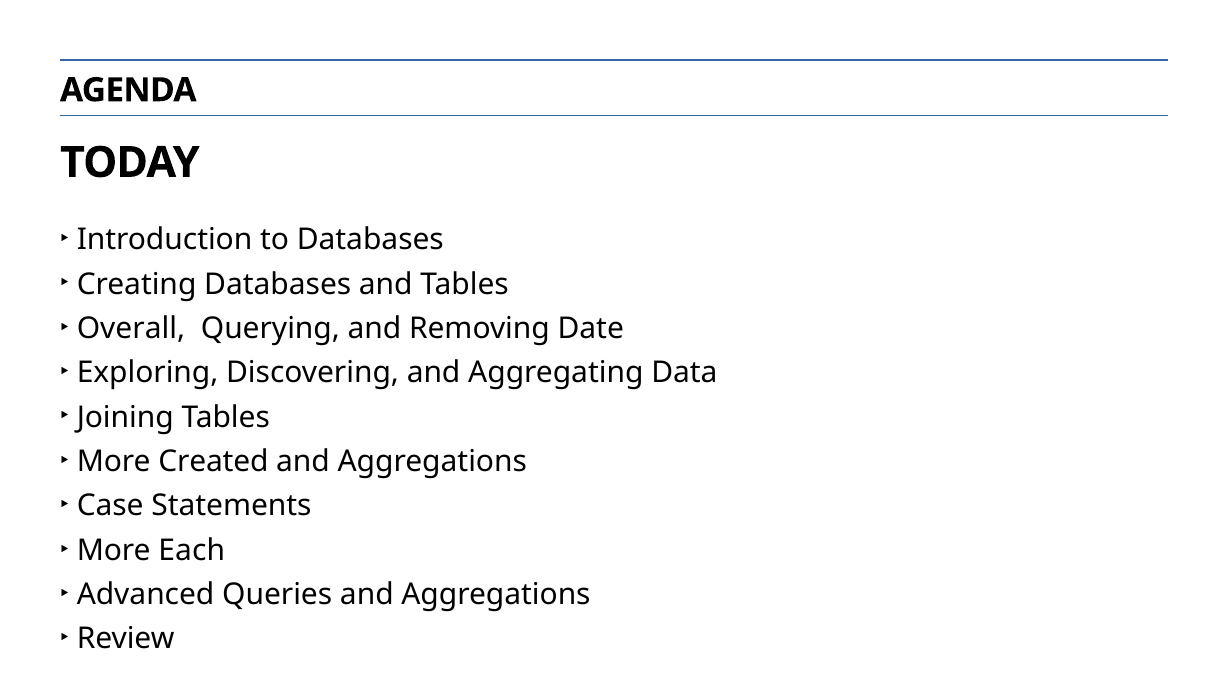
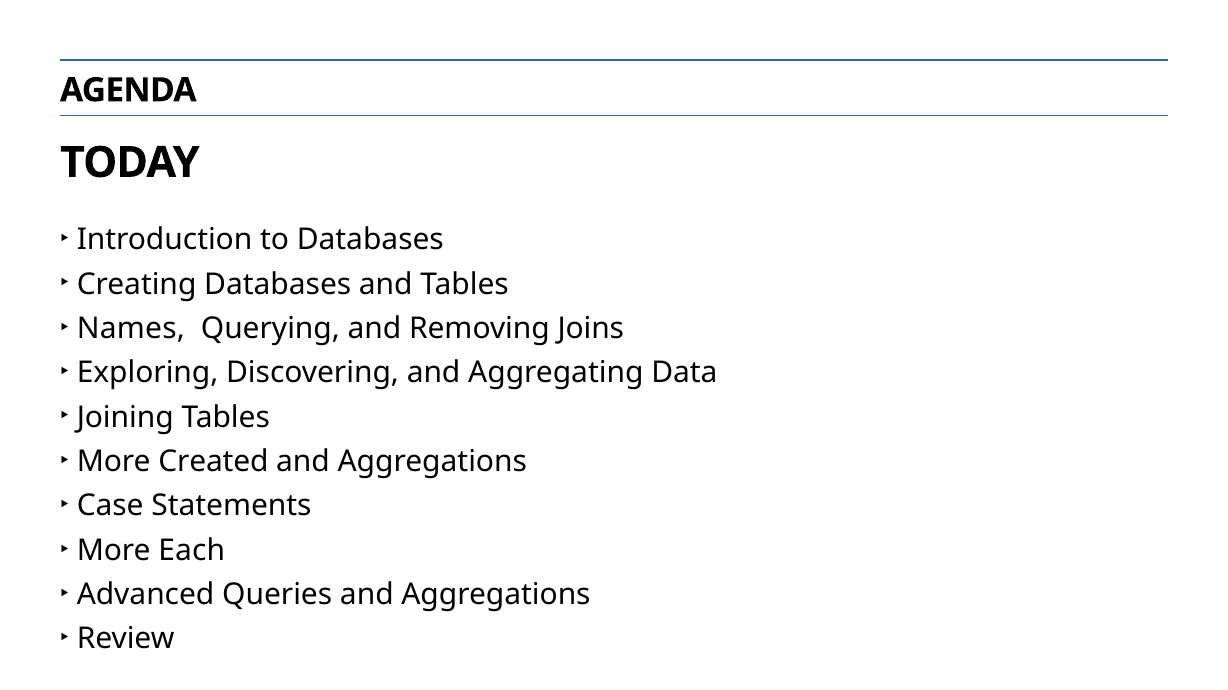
Overall: Overall -> Names (131, 328)
Date: Date -> Joins (591, 328)
